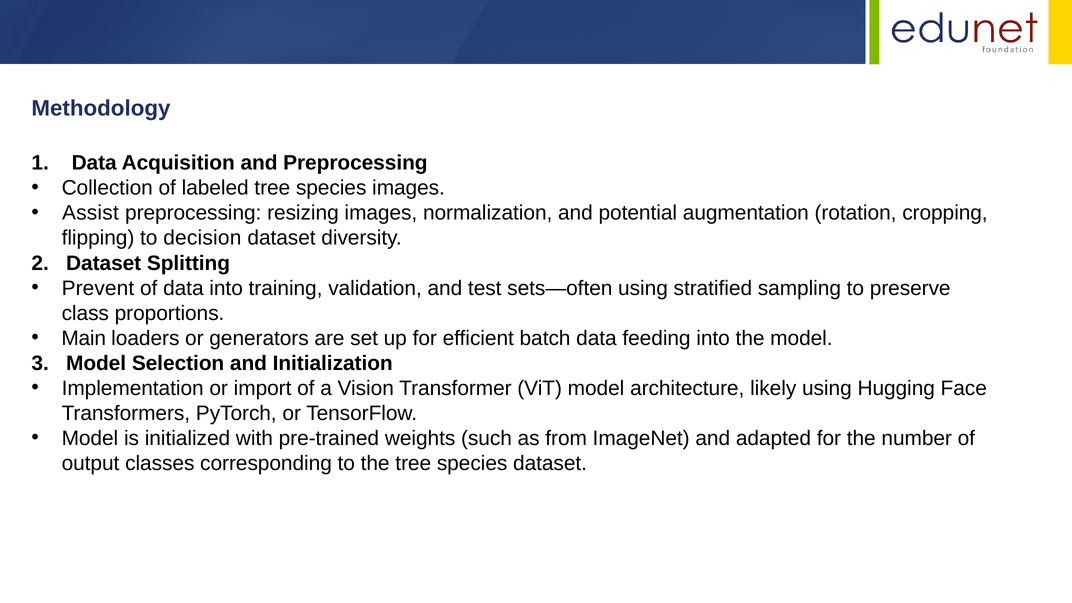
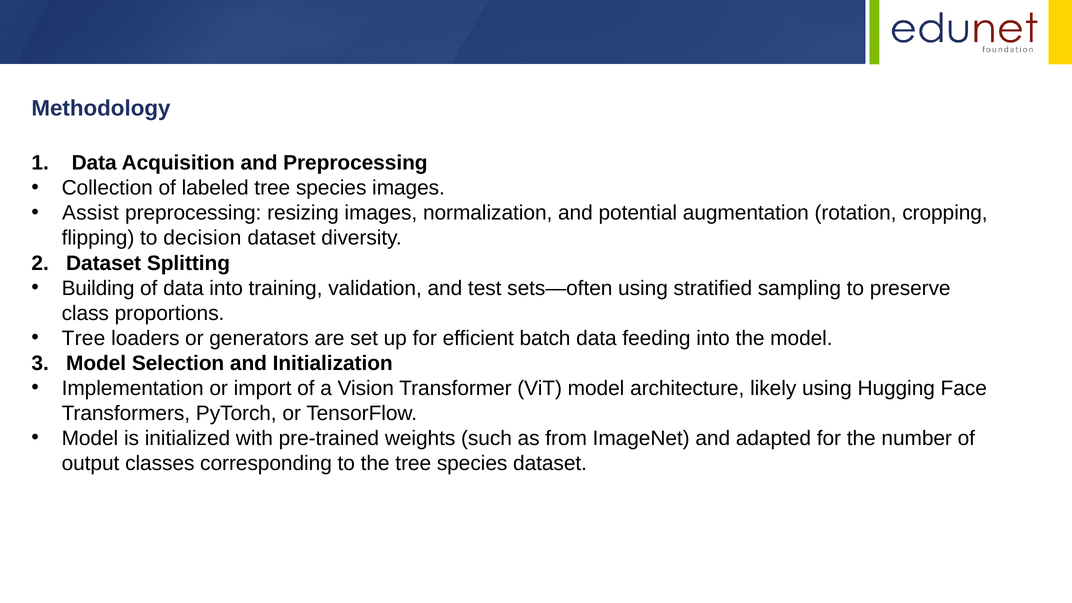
Prevent: Prevent -> Building (98, 288)
Main: Main -> Tree (84, 338)
